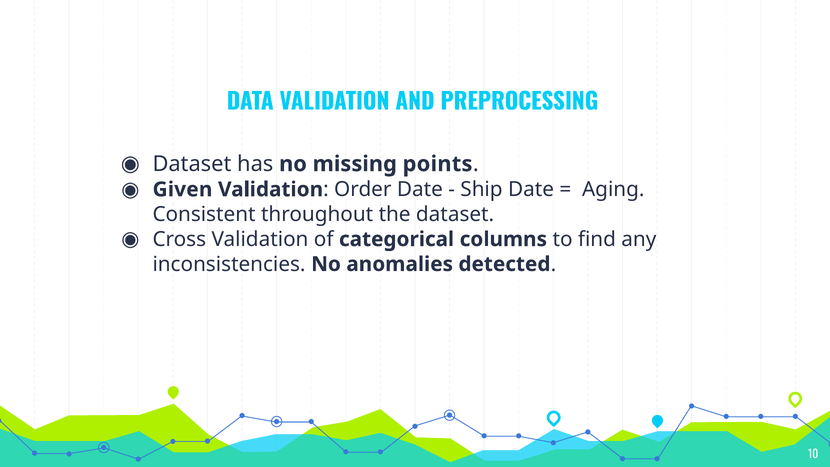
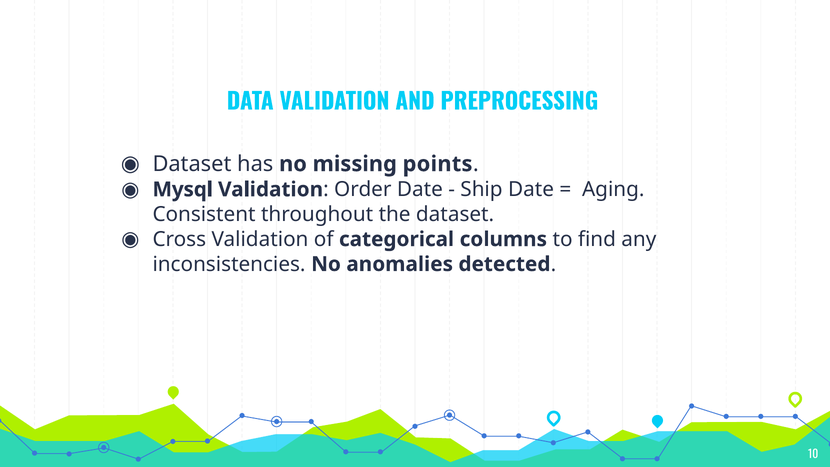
Given: Given -> Mysql (183, 189)
